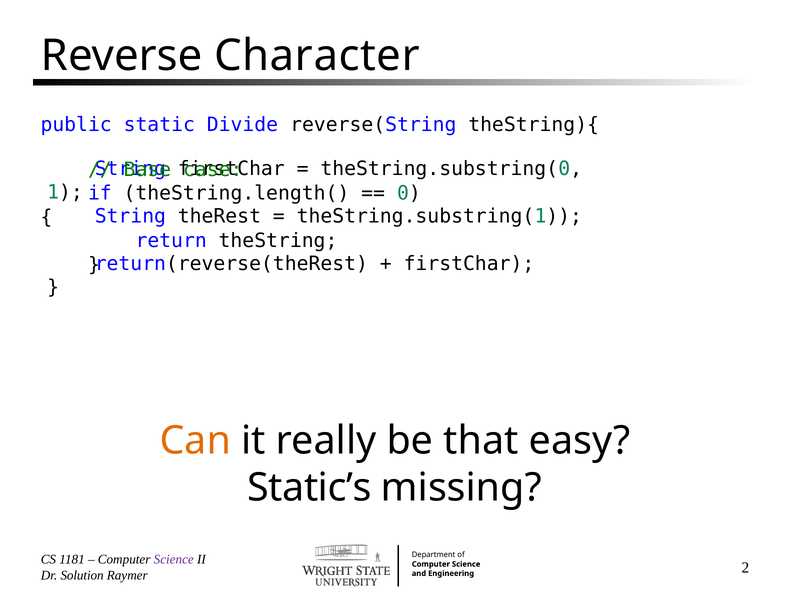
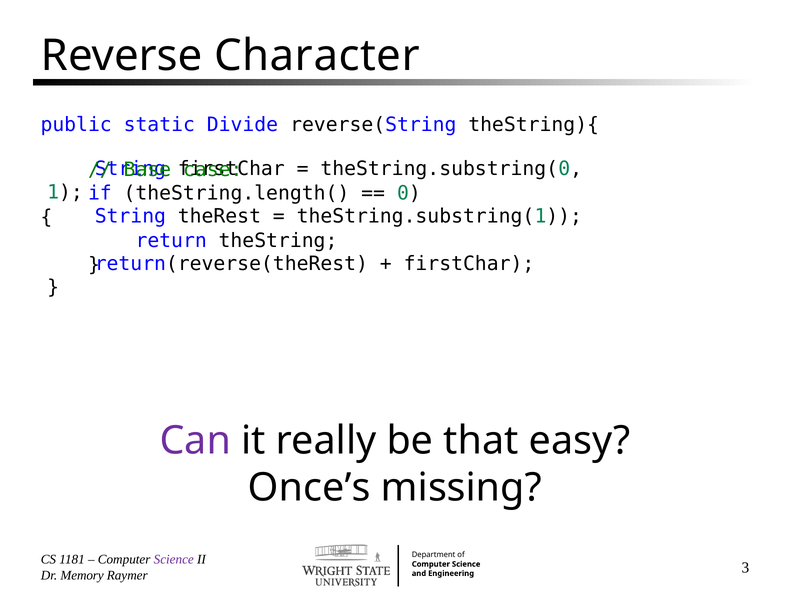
Can colour: orange -> purple (195, 440)
Static’s: Static’s -> Once’s (309, 488)
Solution: Solution -> Memory (82, 575)
2: 2 -> 3 (745, 567)
